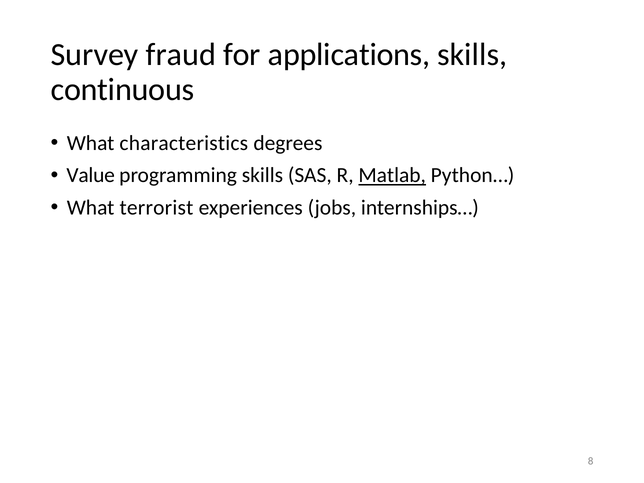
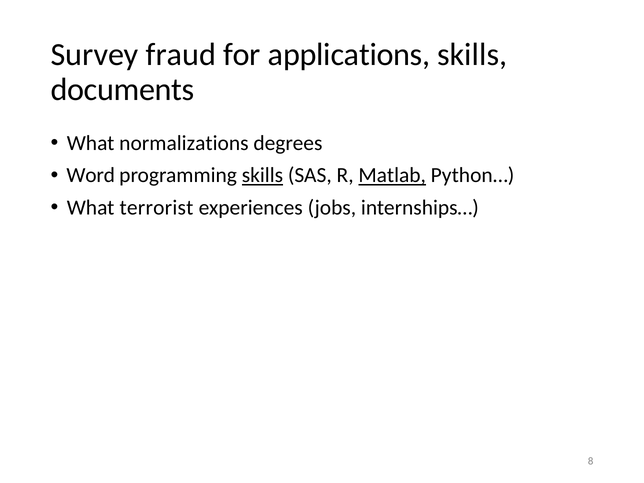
continuous: continuous -> documents (123, 90)
characteristics: characteristics -> normalizations (184, 143)
Value: Value -> Word (91, 175)
skills underline: none -> present (262, 175)
